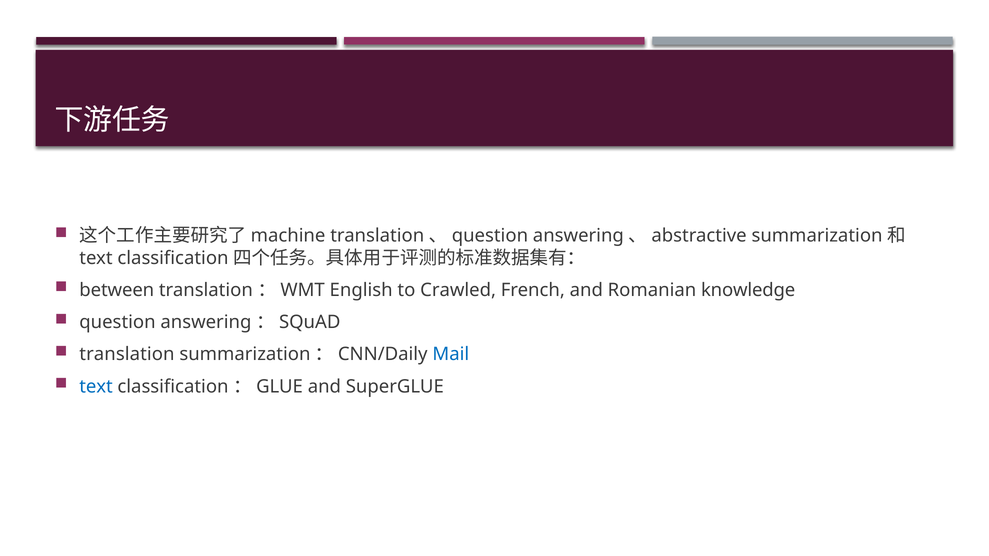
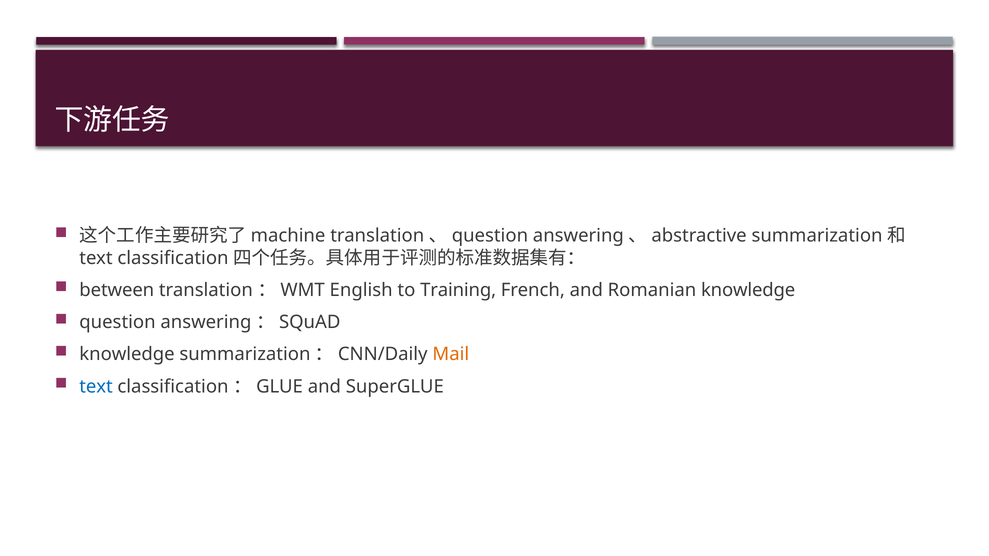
Crawled: Crawled -> Training (458, 290)
translation: translation -> knowledge (127, 355)
Mail colour: blue -> orange (451, 355)
